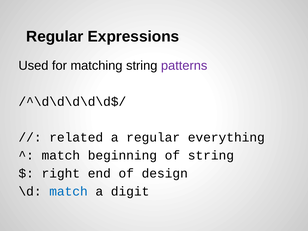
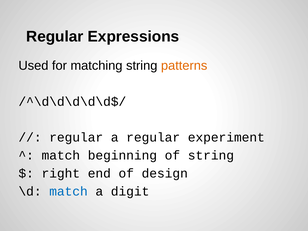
patterns colour: purple -> orange (184, 66)
related: related -> regular (76, 137)
everything: everything -> experiment (226, 137)
